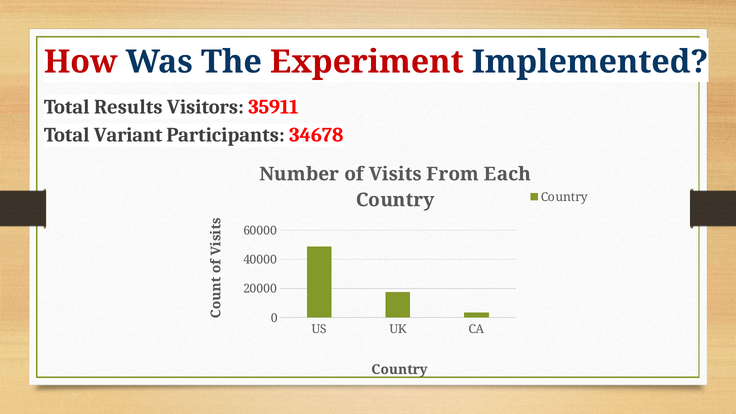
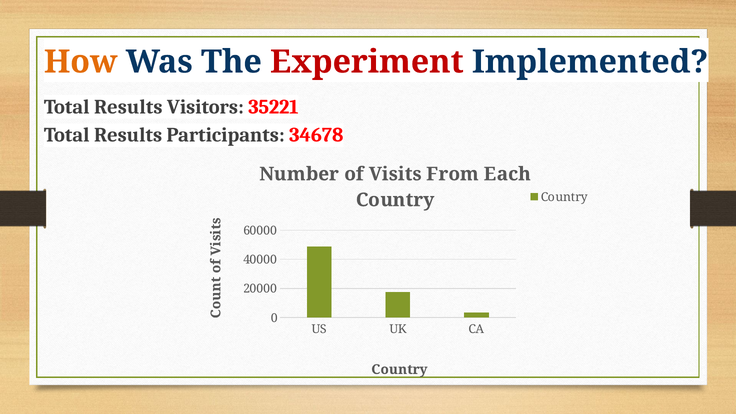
How colour: red -> orange (81, 62)
35911: 35911 -> 35221 (273, 107)
Variant: Variant -> Results (128, 135)
